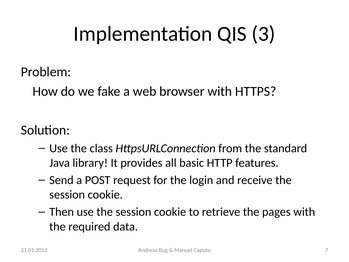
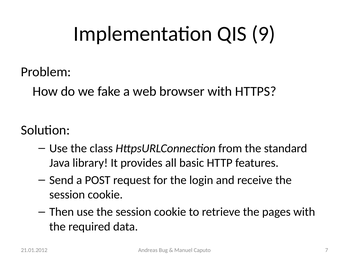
3: 3 -> 9 (263, 34)
